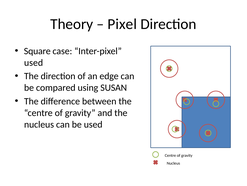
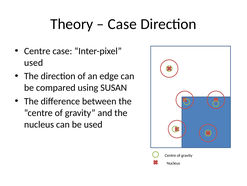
Pixel: Pixel -> Case (122, 24)
Square: Square -> Centre (37, 51)
